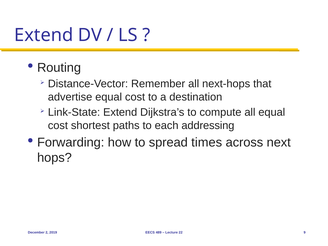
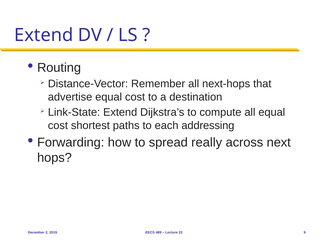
times: times -> really (207, 142)
